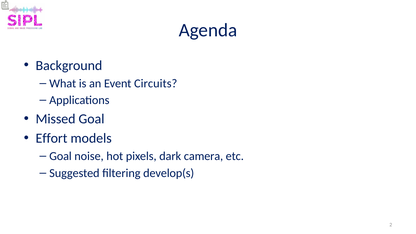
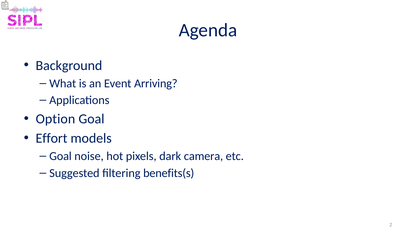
Circuits: Circuits -> Arriving (156, 83)
Missed: Missed -> Option (55, 119)
develop(s: develop(s -> benefits(s (169, 173)
